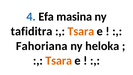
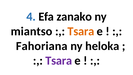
masina: masina -> zanako (74, 17)
tafiditra: tafiditra -> miantso (32, 31)
Tsara colour: orange -> purple (59, 60)
